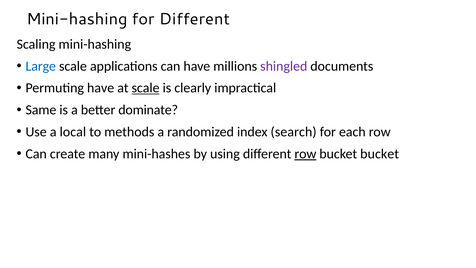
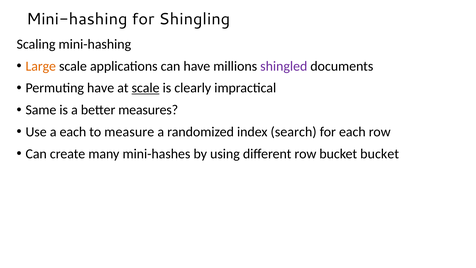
for Different: Different -> Shingling (195, 19)
Large colour: blue -> orange (41, 66)
dominate: dominate -> measures (148, 110)
a local: local -> each (73, 132)
methods: methods -> measure (129, 132)
row underline: present -> none (305, 154)
